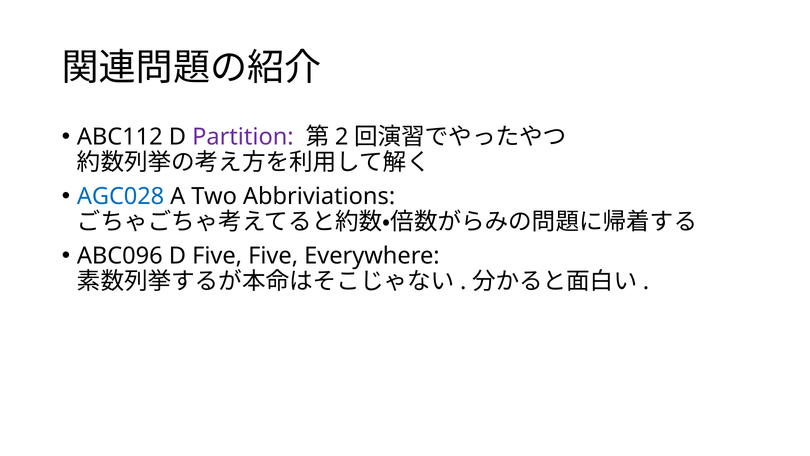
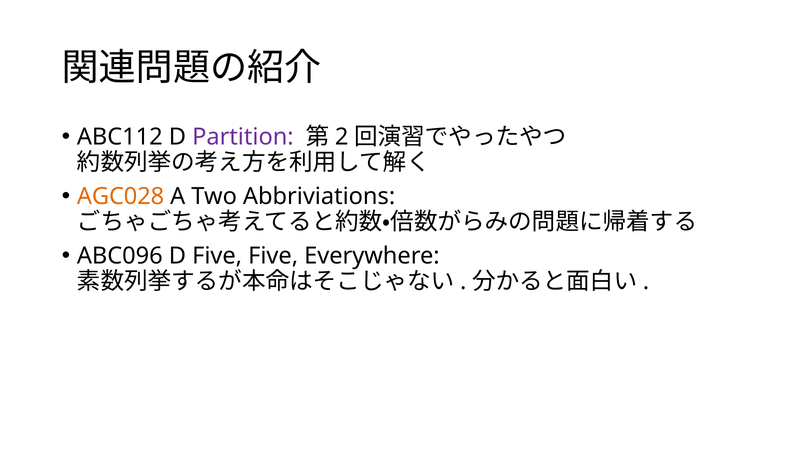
AGC028 colour: blue -> orange (121, 196)
